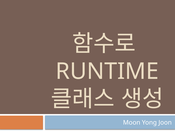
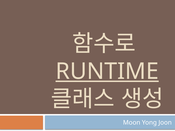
RUNTIME underline: none -> present (107, 71)
